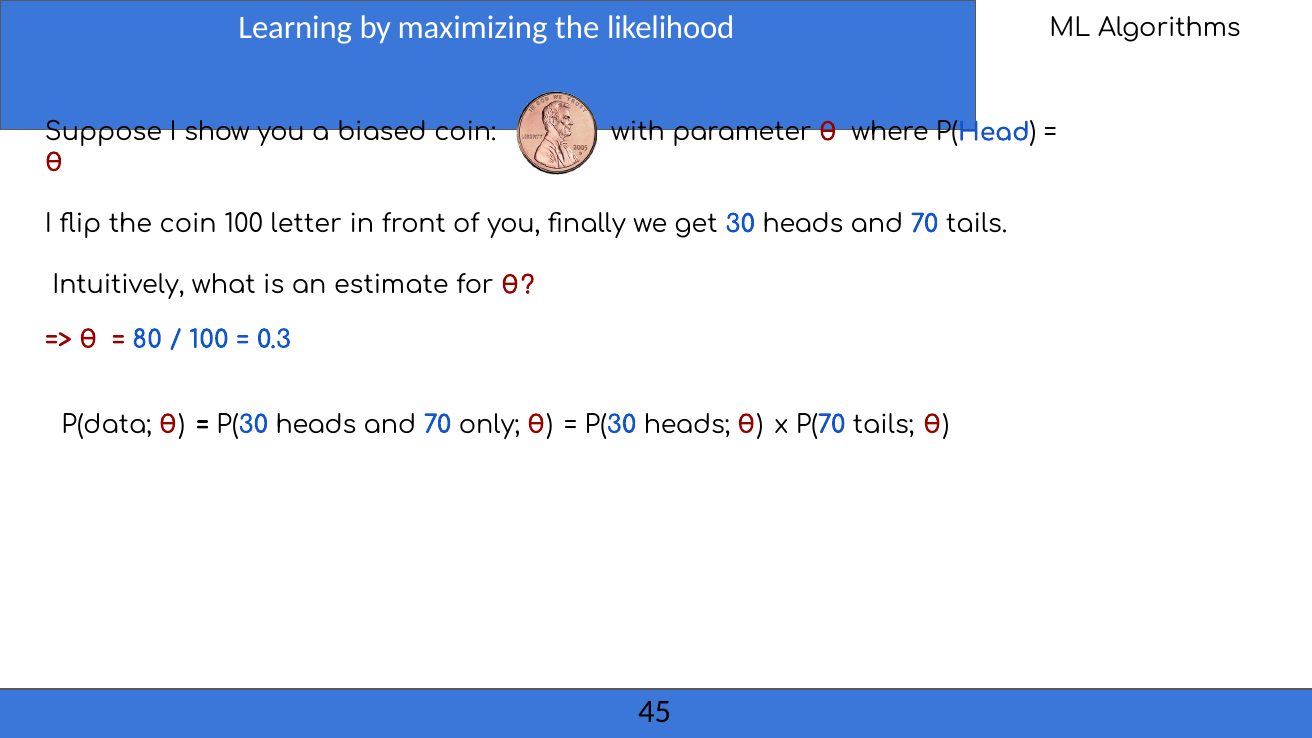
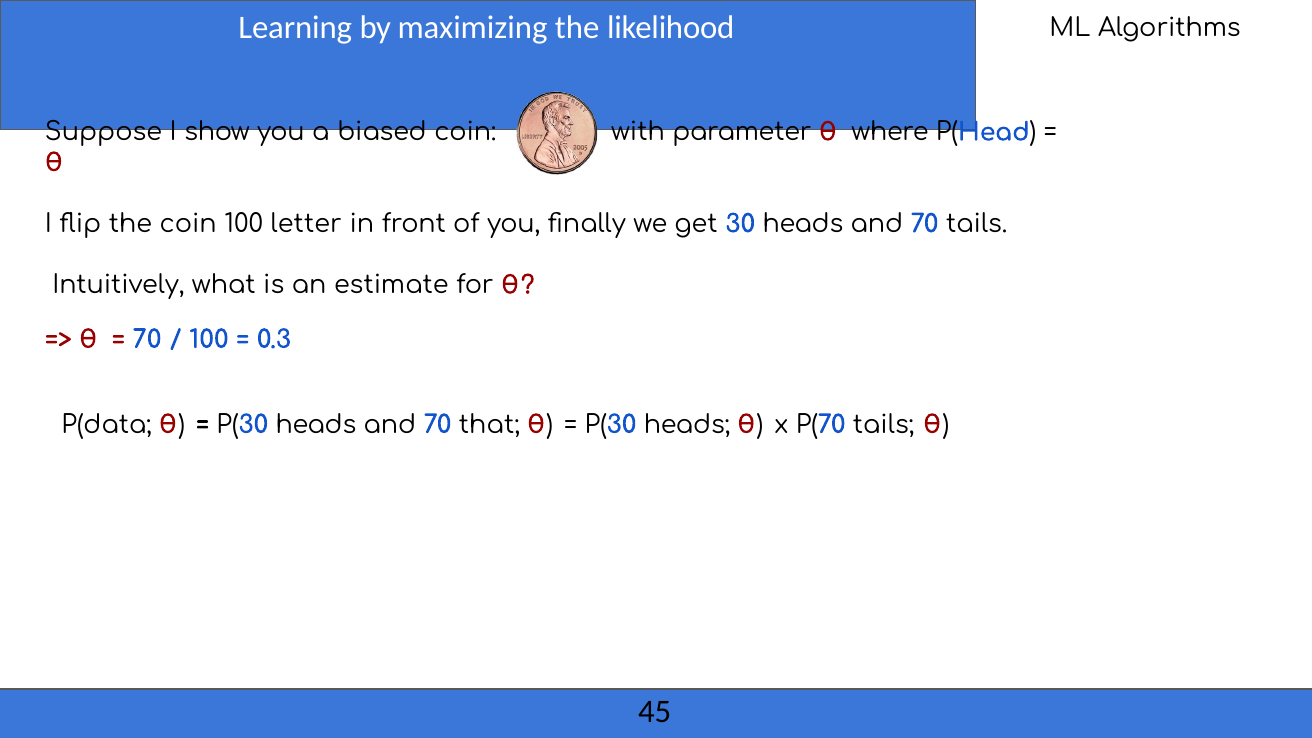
80: 80 -> 70 (147, 340)
only: only -> that (489, 425)
